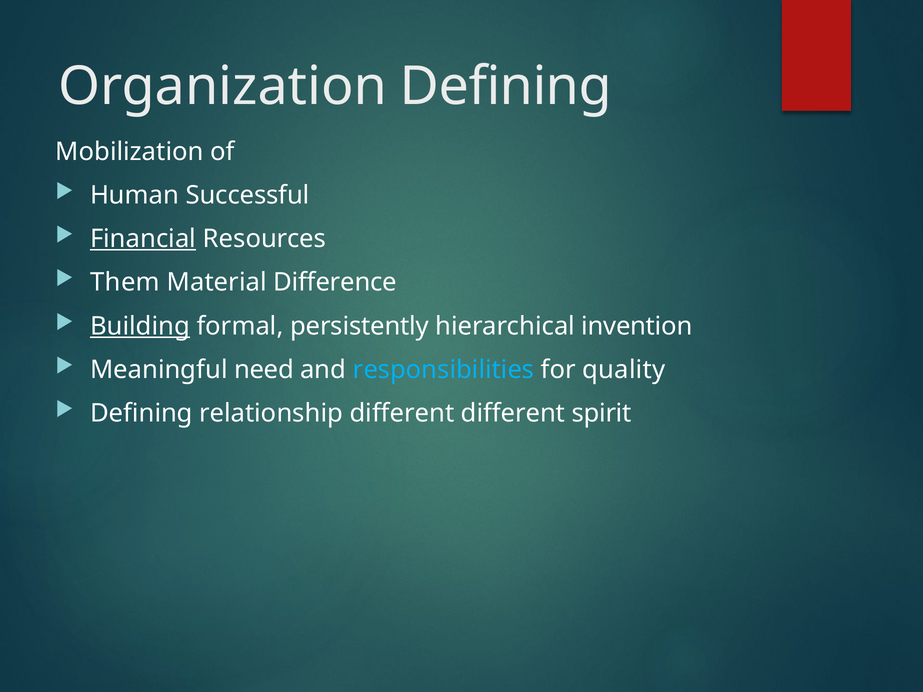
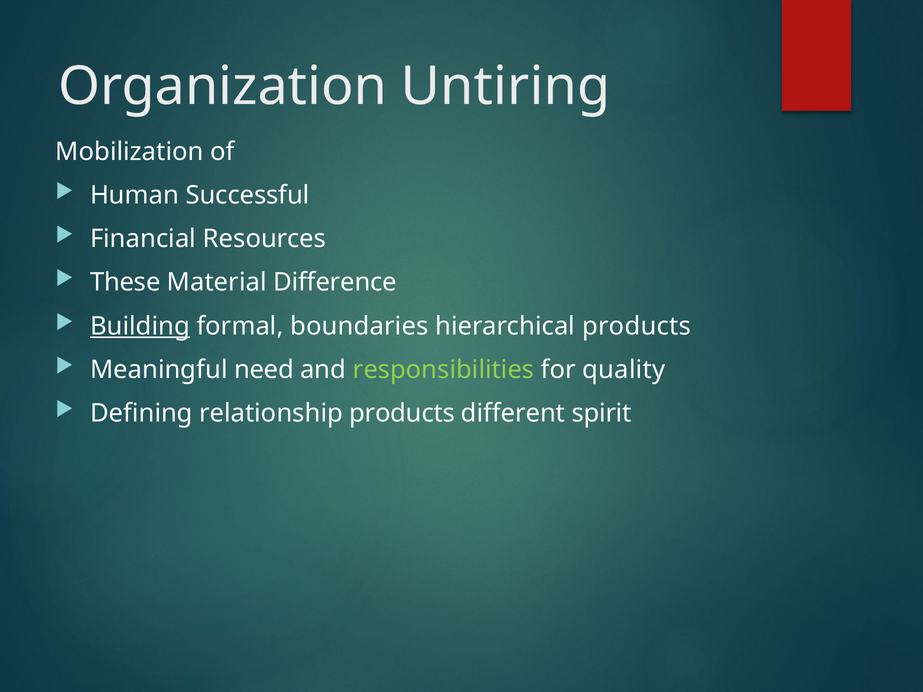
Organization Defining: Defining -> Untiring (506, 86)
Financial underline: present -> none (143, 239)
Them: Them -> These (125, 283)
persistently: persistently -> boundaries (359, 326)
hierarchical invention: invention -> products (637, 326)
responsibilities colour: light blue -> light green (444, 370)
relationship different: different -> products (402, 413)
